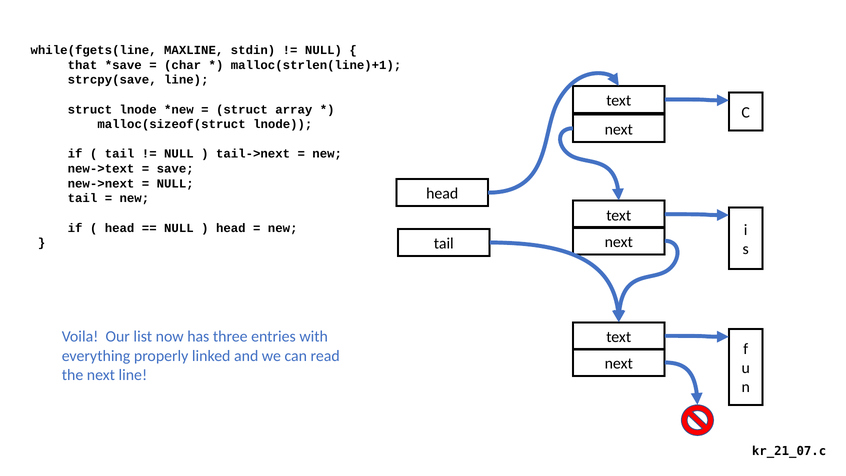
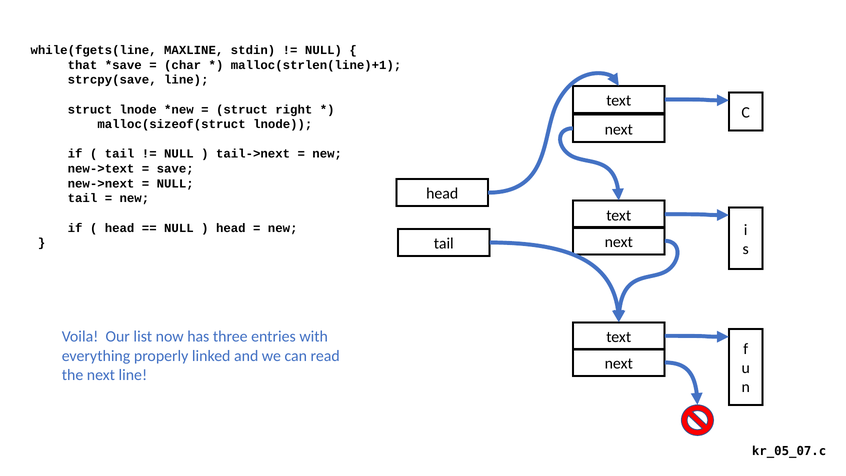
array: array -> right (294, 109)
kr_21_07.c: kr_21_07.c -> kr_05_07.c (789, 451)
